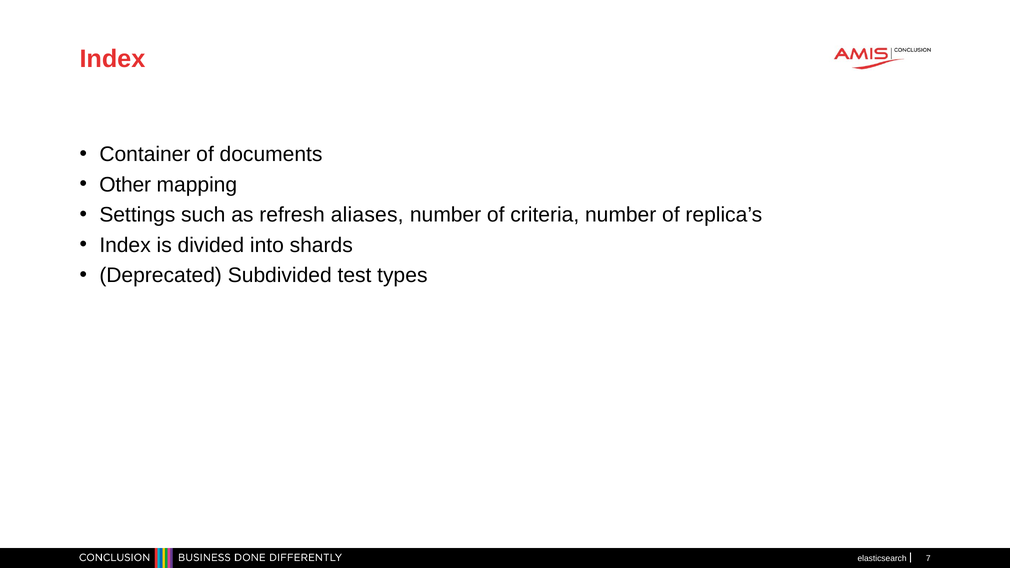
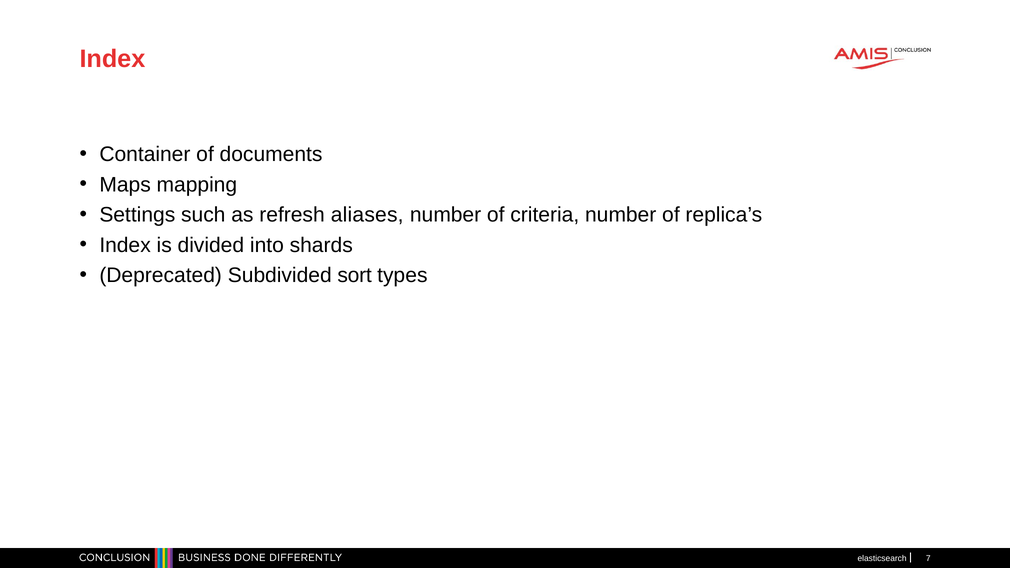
Other: Other -> Maps (125, 185)
test: test -> sort (355, 276)
